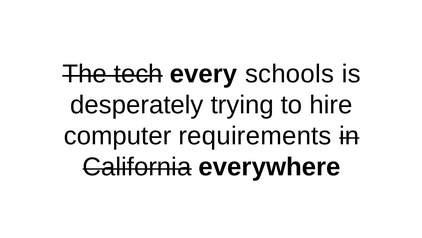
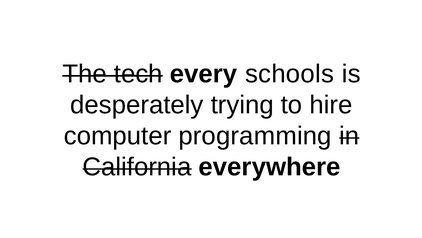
requirements: requirements -> programming (255, 136)
